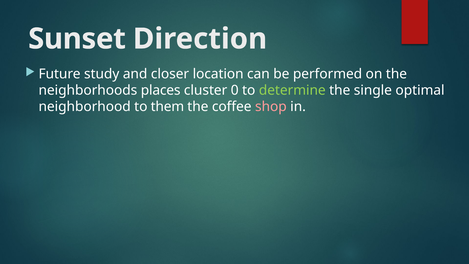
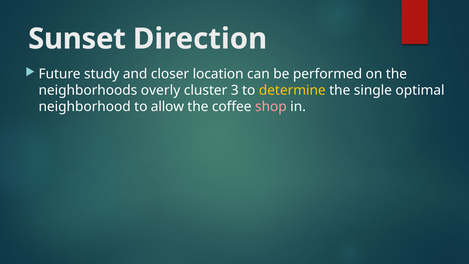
places: places -> overly (161, 90)
0: 0 -> 3 (235, 90)
determine colour: light green -> yellow (292, 90)
them: them -> allow (167, 107)
